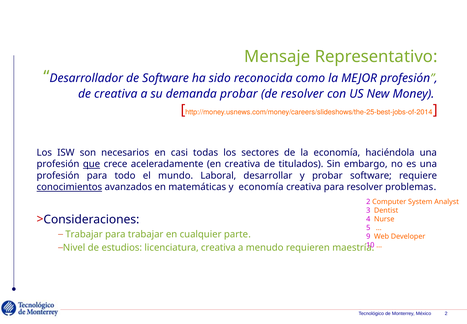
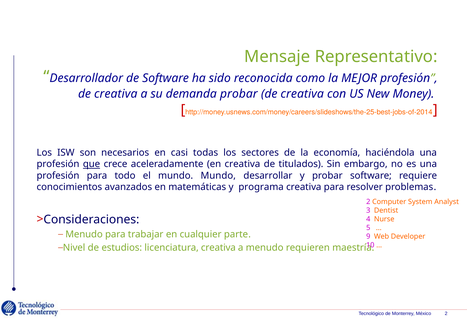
resolver: resolver -> creativa (302, 94)
mundo Laboral: Laboral -> Mundo (218, 175)
conocimientos underline: present -> none (69, 187)
y economía: economía -> programa (261, 187)
Trabajar: Trabajar -> Menudo (84, 234)
